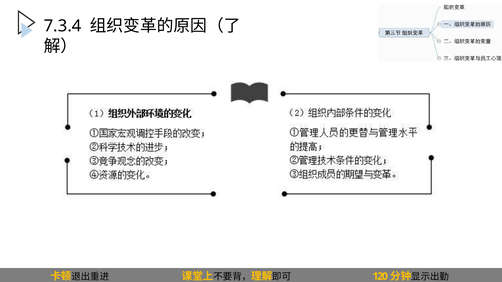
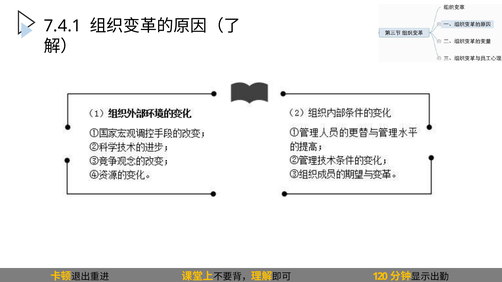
7.3.4: 7.3.4 -> 7.4.1 (63, 26)
